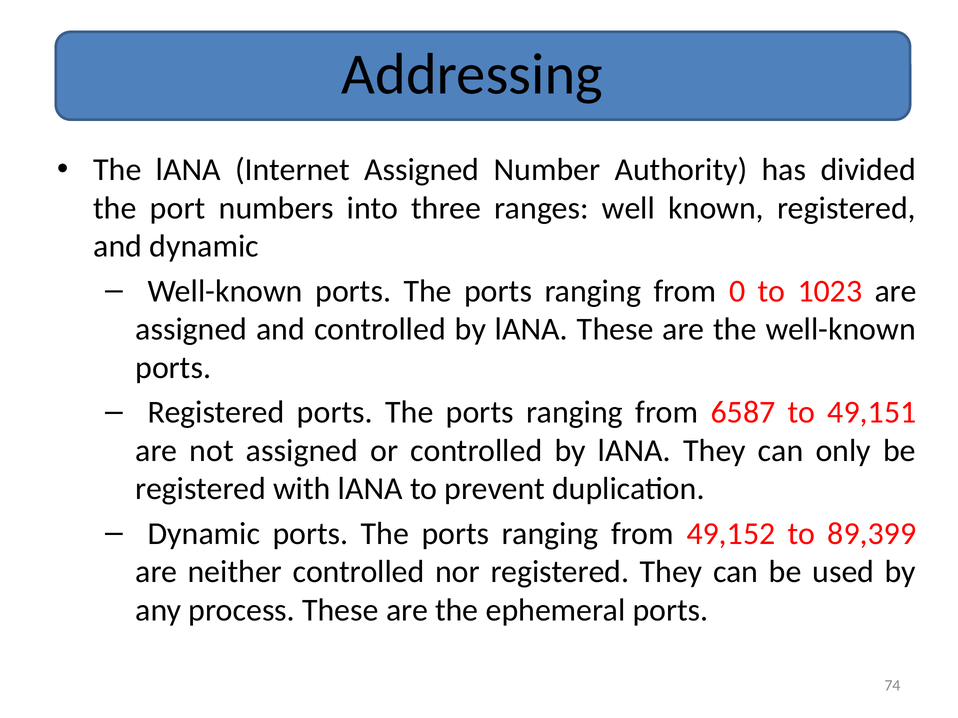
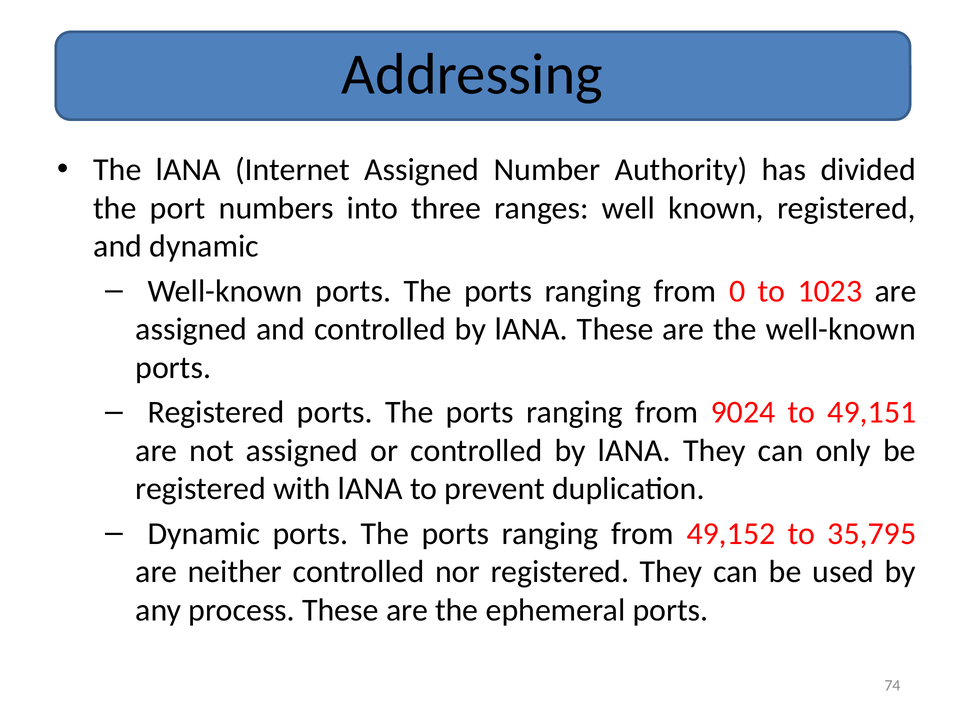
6587: 6587 -> 9024 (743, 413)
89,399: 89,399 -> 35,795 (872, 534)
